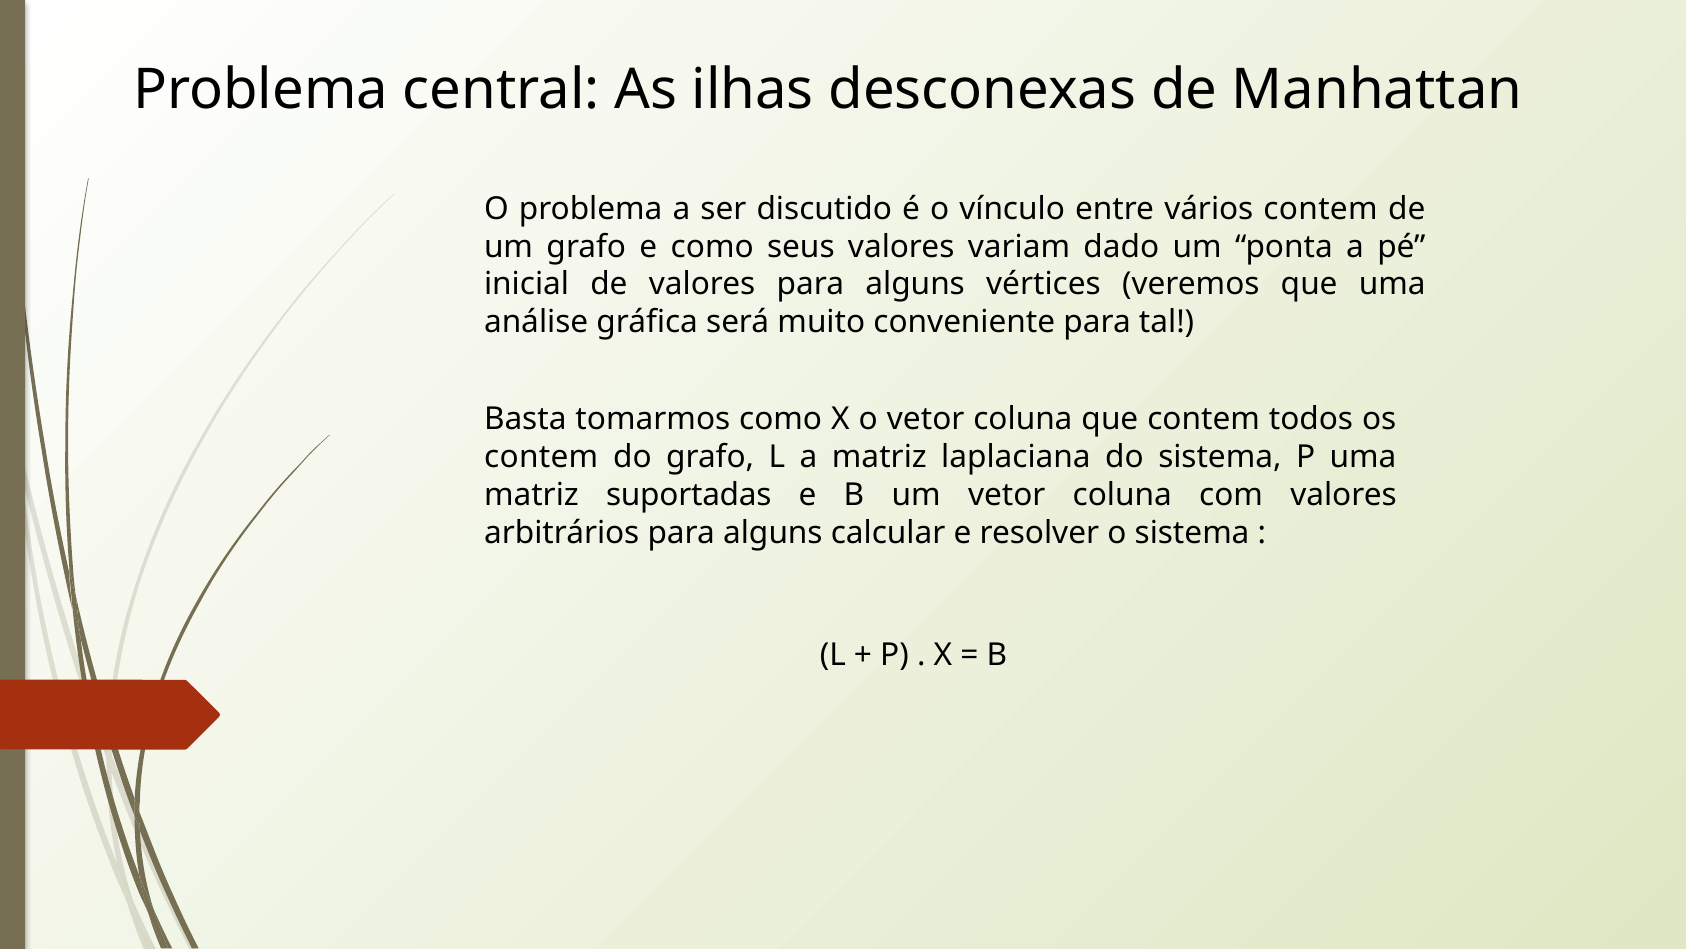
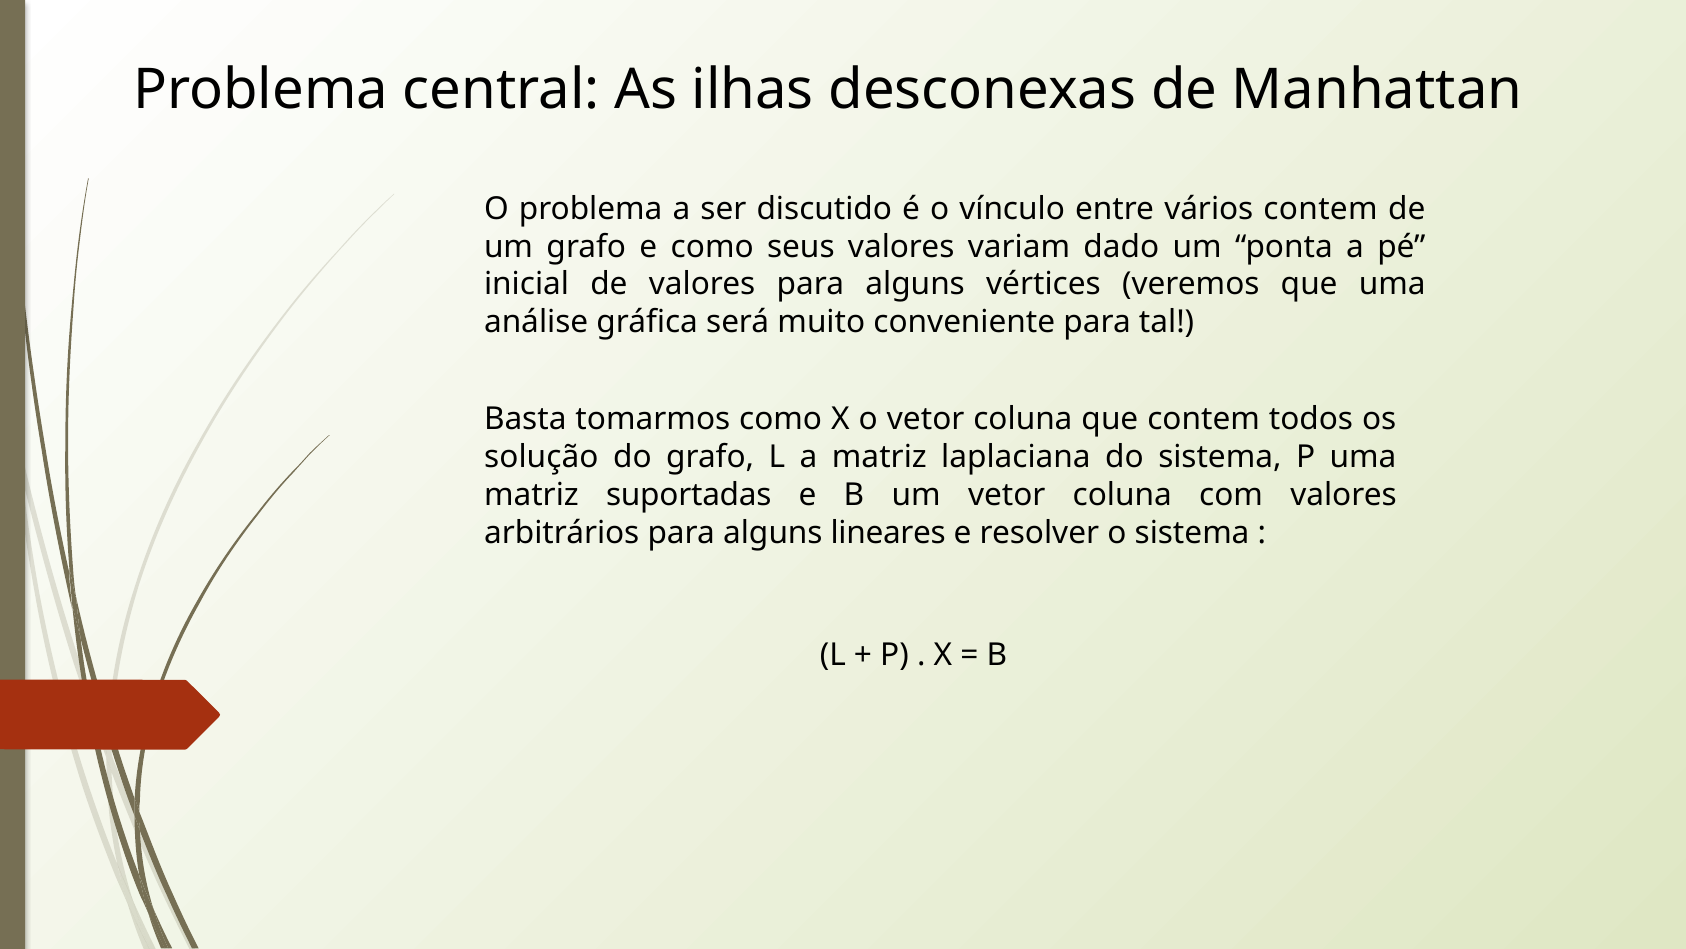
contem: contem -> solução (541, 457)
calcular: calcular -> lineares (888, 532)
